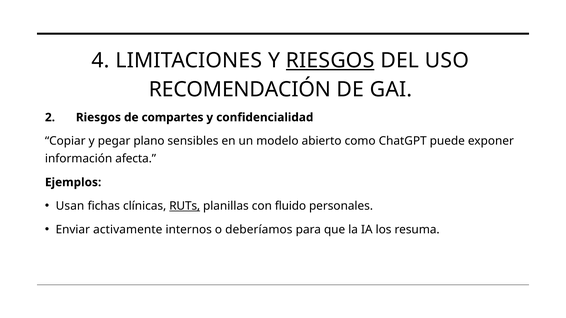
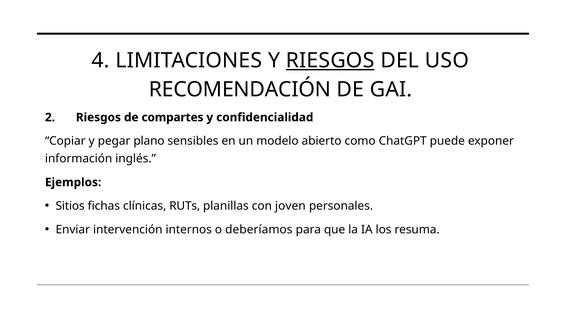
afecta: afecta -> inglés (136, 159)
Usan: Usan -> Sitios (70, 206)
RUTs underline: present -> none (185, 206)
fluido: fluido -> joven (290, 206)
activamente: activamente -> intervención (128, 230)
